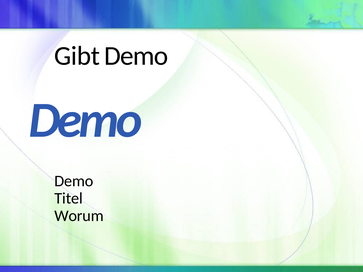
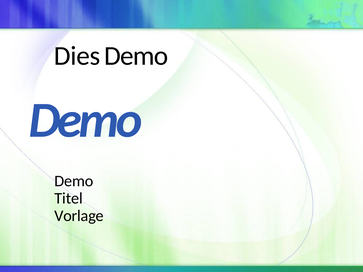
Gibt: Gibt -> Dies (77, 56)
Worum: Worum -> Vorlage (79, 216)
